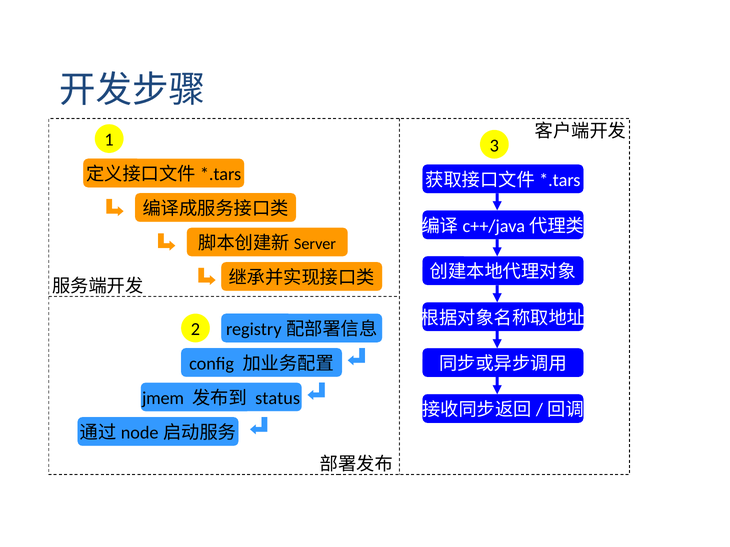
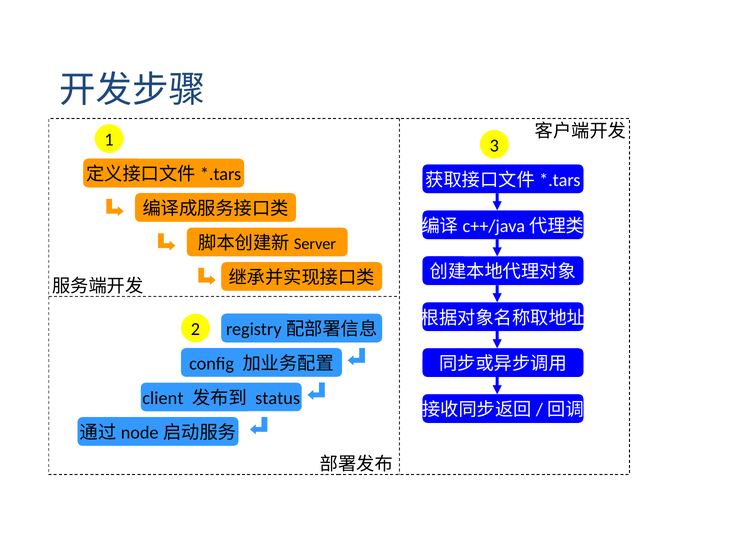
jmem: jmem -> client (163, 399)
